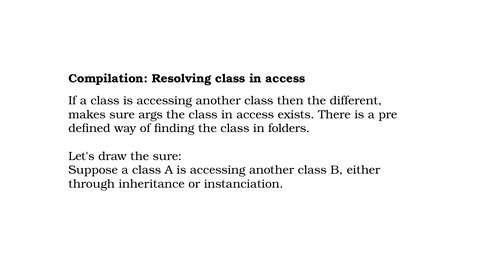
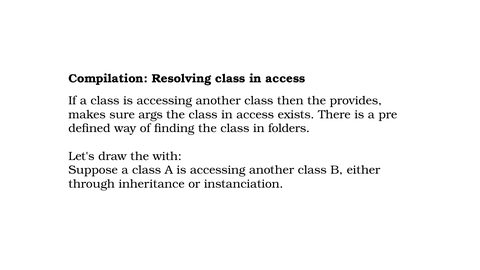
different: different -> provides (356, 101)
the sure: sure -> with (167, 156)
